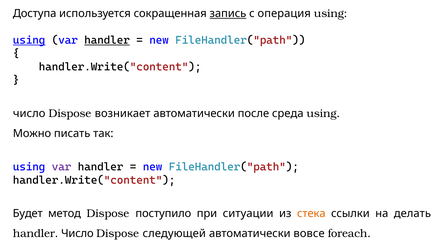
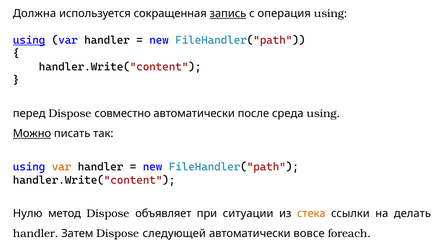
Доступа: Доступа -> Должна (35, 14)
handler underline: present -> none (107, 40)
число: число -> перед (29, 114)
возникает: возникает -> совместно (123, 114)
Можно underline: none -> present (32, 133)
var colour: purple -> orange (62, 167)
Будет: Будет -> Нулю (28, 213)
поступило: поступило -> объявляет (163, 213)
handler Число: Число -> Затем (77, 233)
